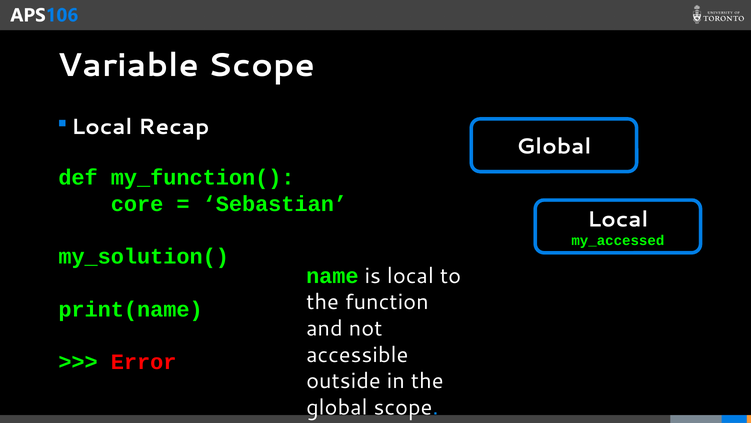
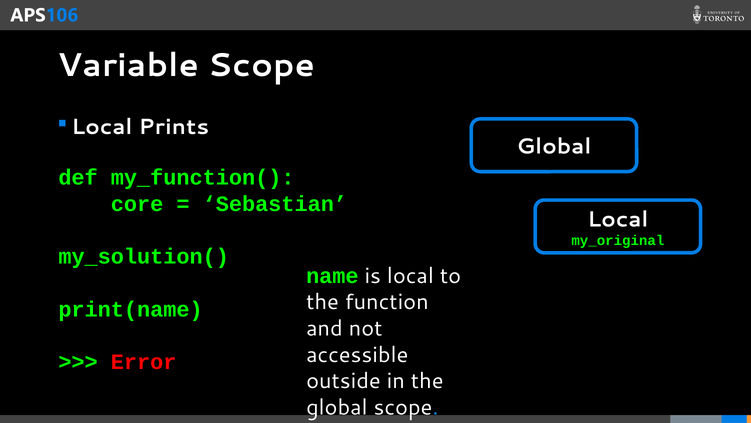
Recap: Recap -> Prints (174, 127)
my_accessed: my_accessed -> my_original (618, 240)
